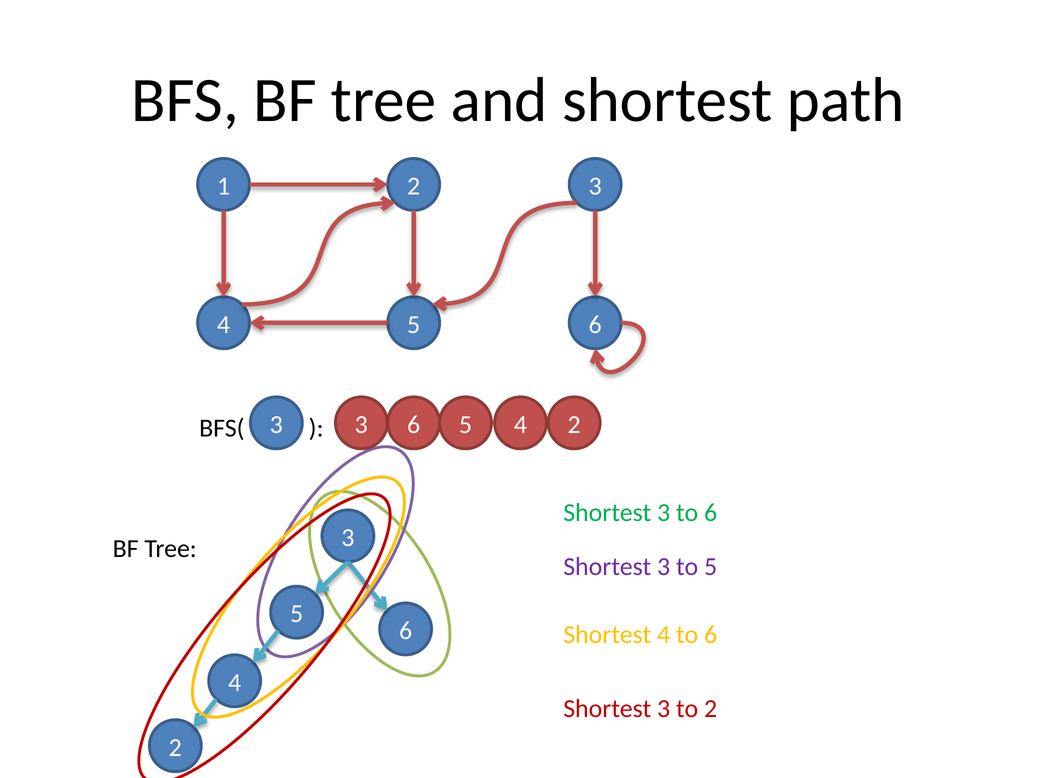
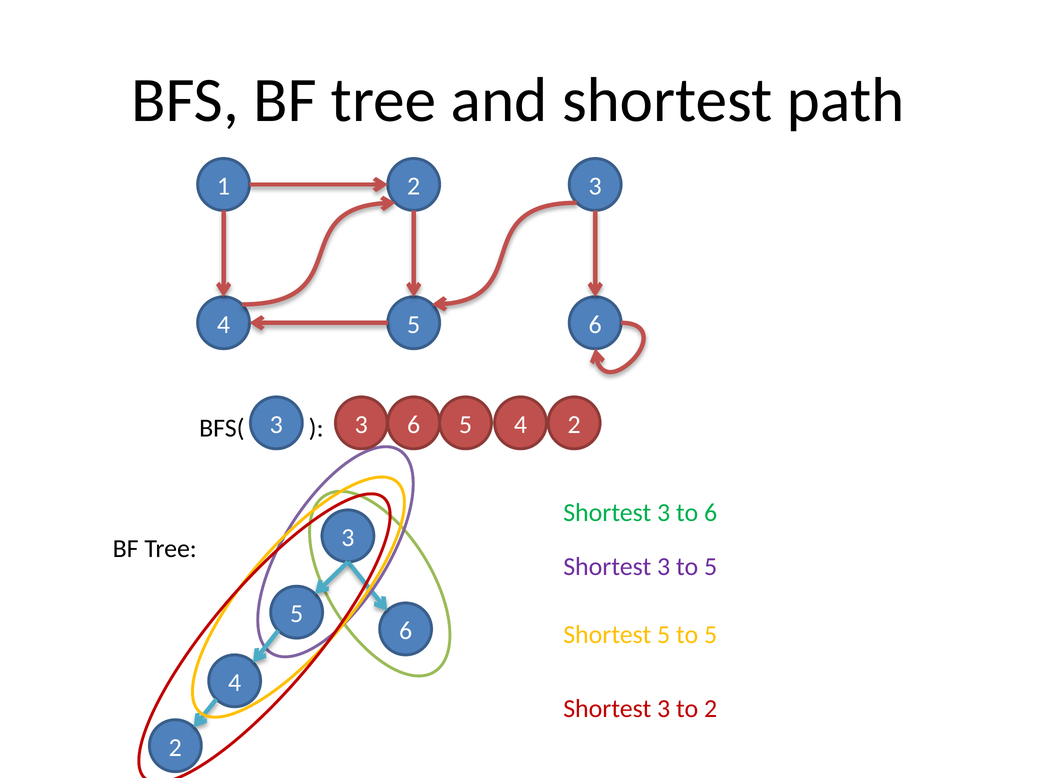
Shortest 4: 4 -> 5 (664, 634)
6: 6 -> 5 (711, 634)
